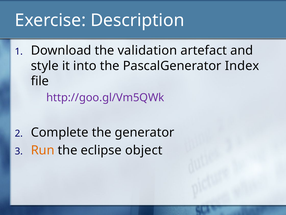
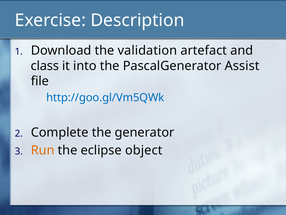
style: style -> class (45, 66)
Index: Index -> Assist (242, 66)
http://goo.gl/Vm5QWk colour: purple -> blue (105, 97)
